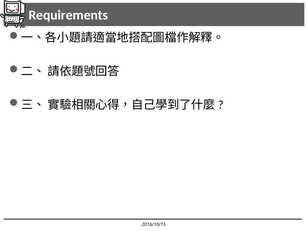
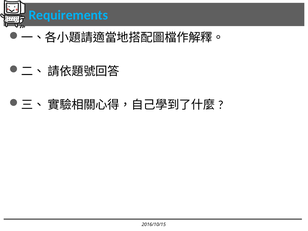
Requirements colour: white -> light blue (68, 15)
